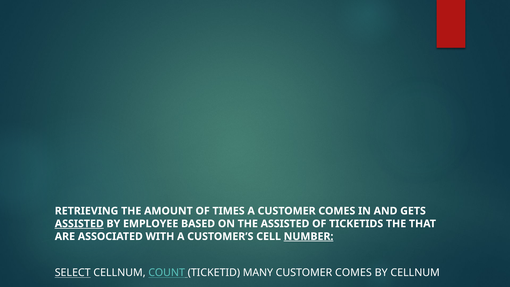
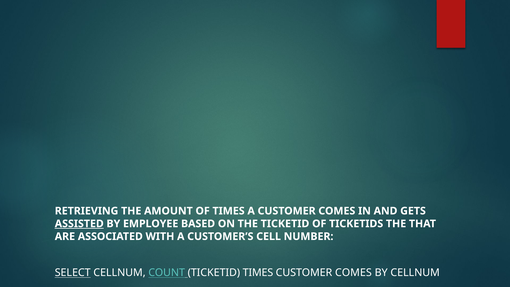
THE ASSISTED: ASSISTED -> TICKETID (285, 224)
NUMBER underline: present -> none (309, 236)
TICKETID MANY: MANY -> TIMES (258, 273)
